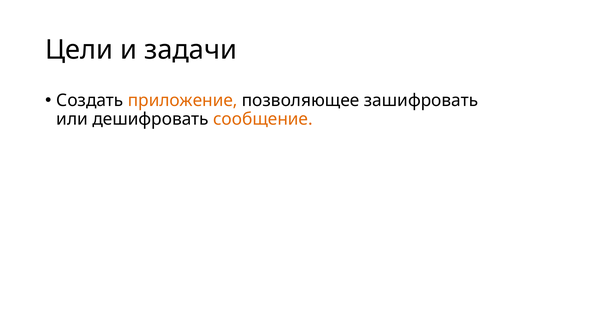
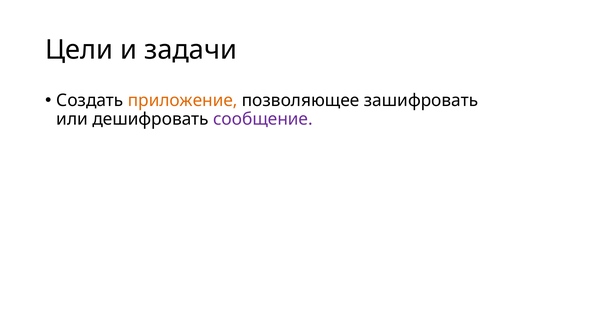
сообщение colour: orange -> purple (263, 119)
